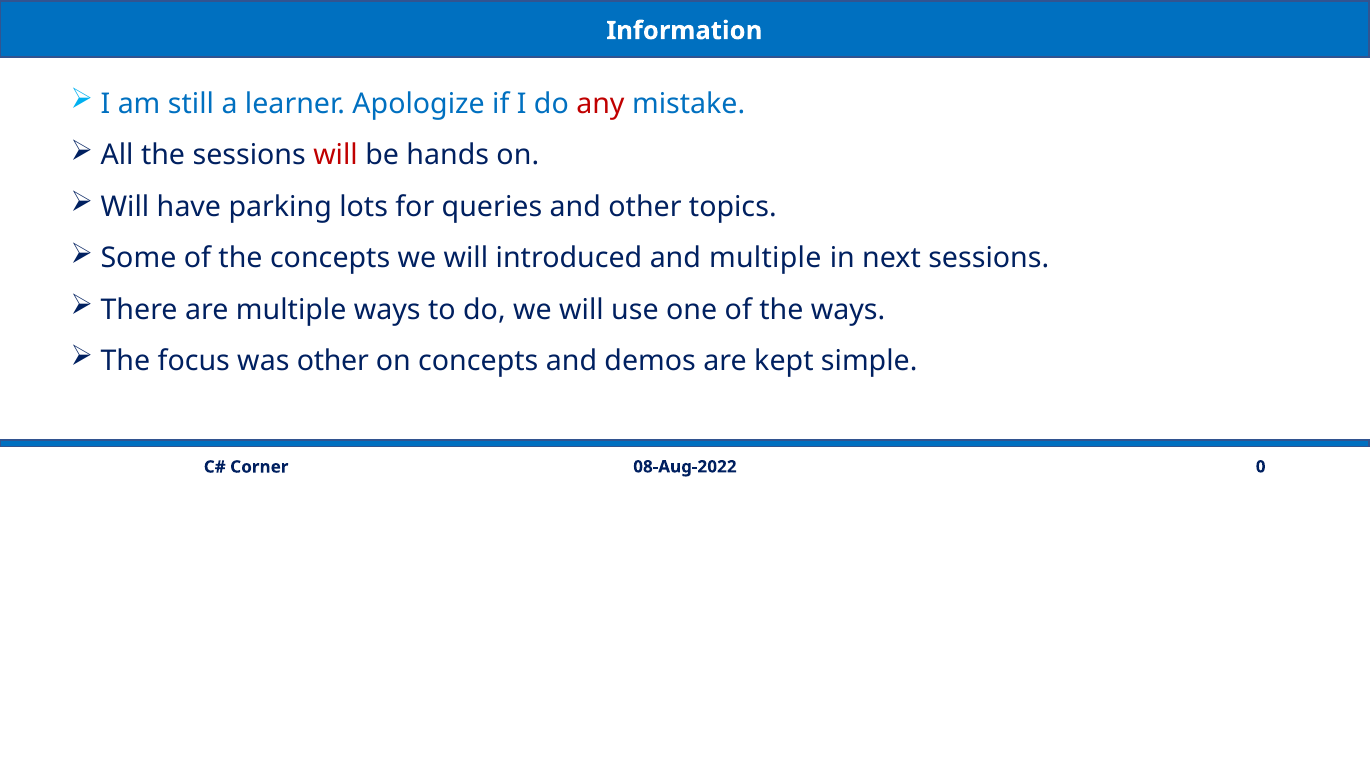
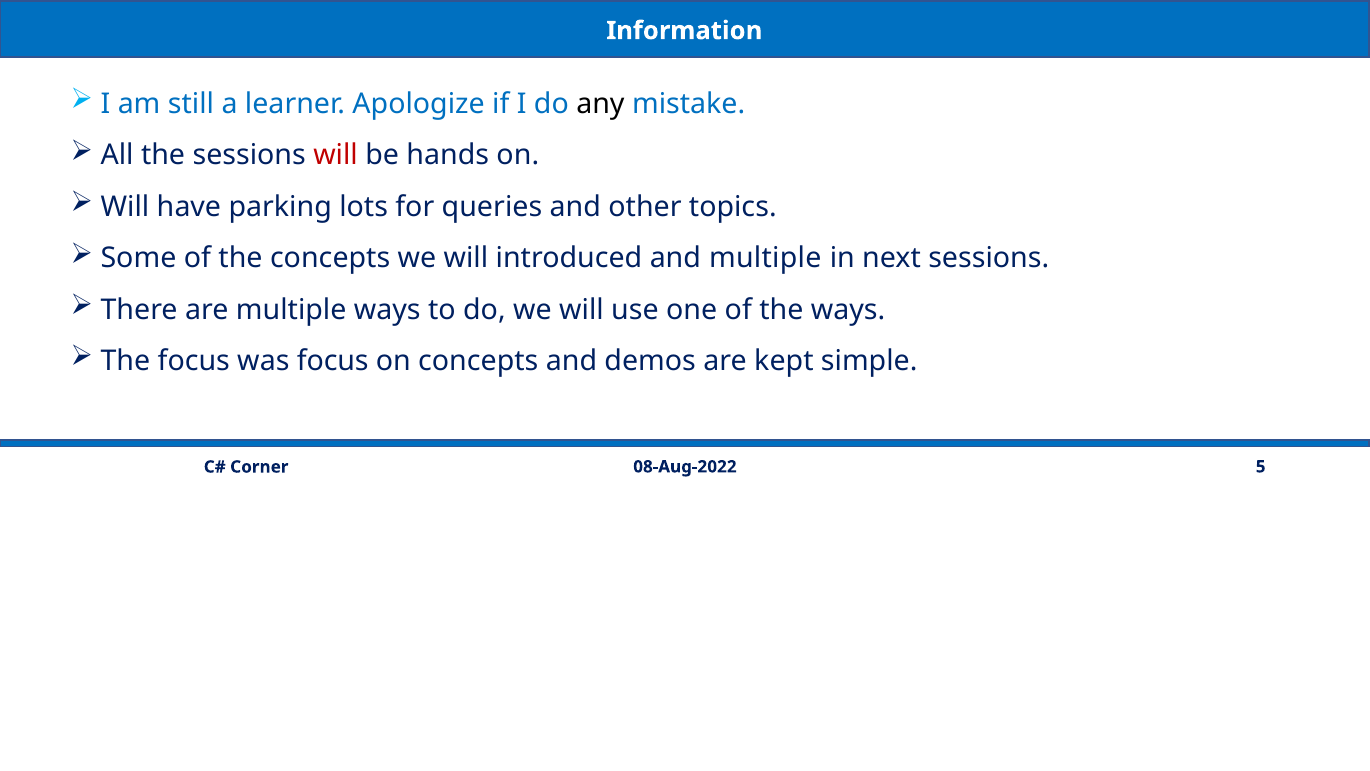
any colour: red -> black (600, 104)
was other: other -> focus (333, 361)
0: 0 -> 5 (1261, 467)
